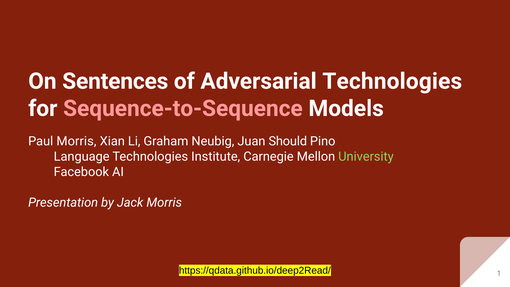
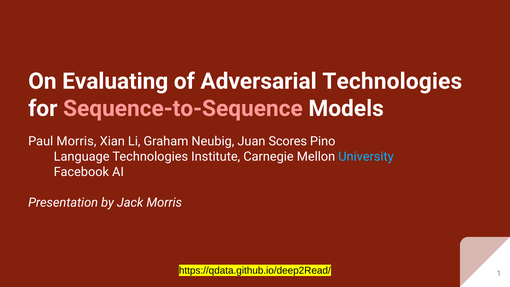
Sentences: Sentences -> Evaluating (115, 81)
Should: Should -> Scores (288, 141)
University colour: light green -> light blue (366, 157)
